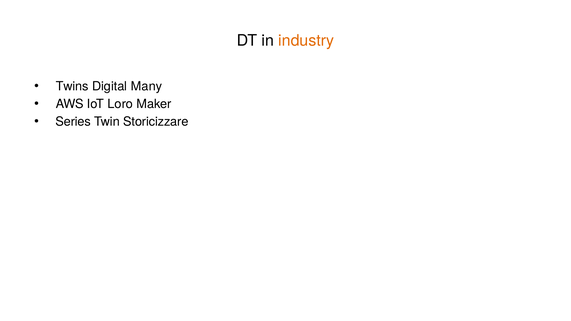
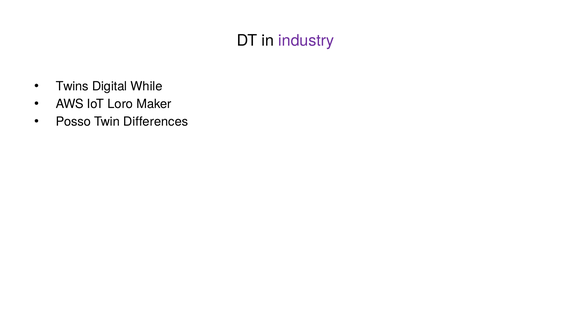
industry colour: orange -> purple (306, 41)
Many: Many -> While (147, 86)
Series: Series -> Posso (73, 122)
Storicizzare: Storicizzare -> Differences (156, 122)
